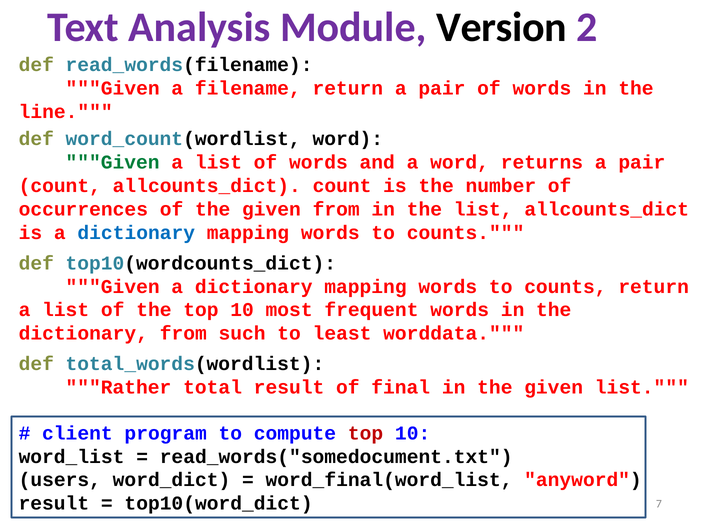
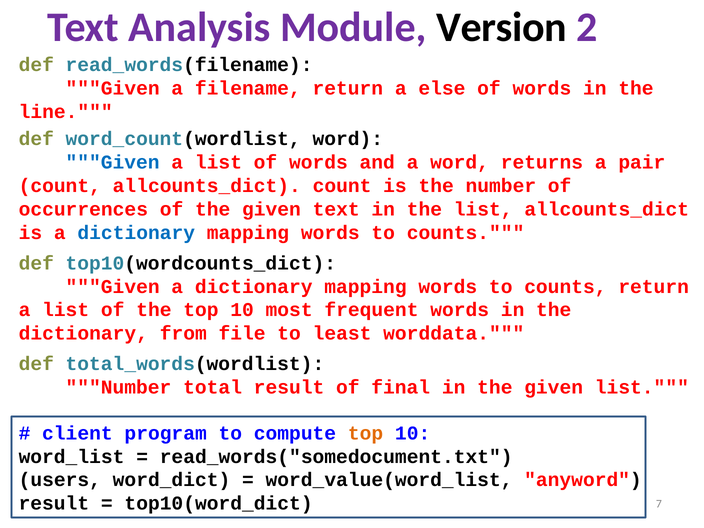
return a pair: pair -> else (442, 88)
Given colour: green -> blue (113, 162)
given from: from -> text (336, 209)
such: such -> file (242, 334)
Rather: Rather -> Number (118, 388)
top colour: red -> orange (366, 433)
word_final(word_list: word_final(word_list -> word_value(word_list (389, 480)
